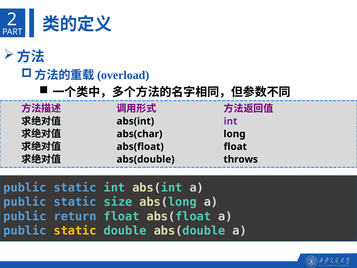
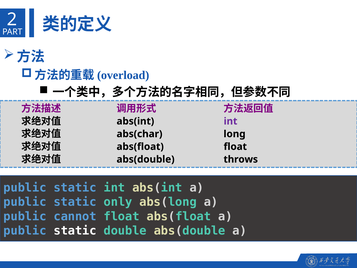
size: size -> only (118, 202)
return: return -> cannot (75, 216)
static colour: yellow -> white (75, 230)
